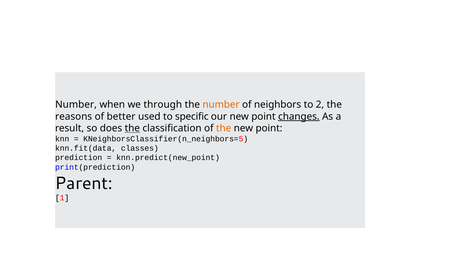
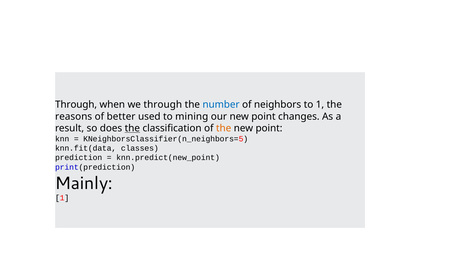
Number: Number -> Through (76, 104)
number colour: orange -> blue (221, 104)
to 2: 2 -> 1 (320, 104)
specific: specific -> mining (192, 116)
changes underline: present -> none (299, 116)
Parent: Parent -> Mainly (84, 183)
